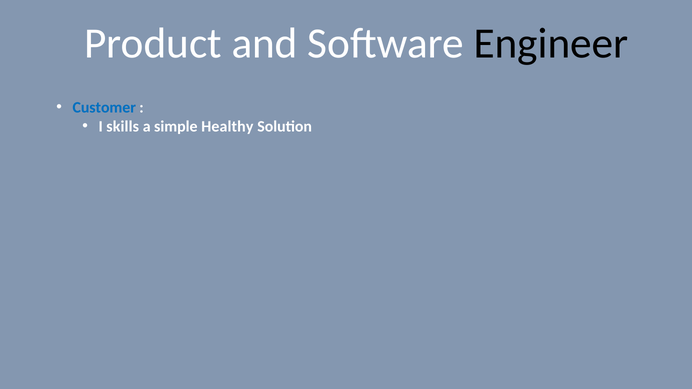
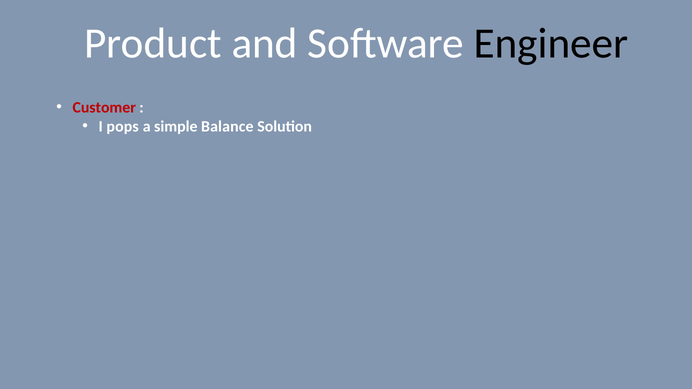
Customer colour: blue -> red (104, 107)
skills: skills -> pops (123, 126)
Healthy: Healthy -> Balance (227, 126)
